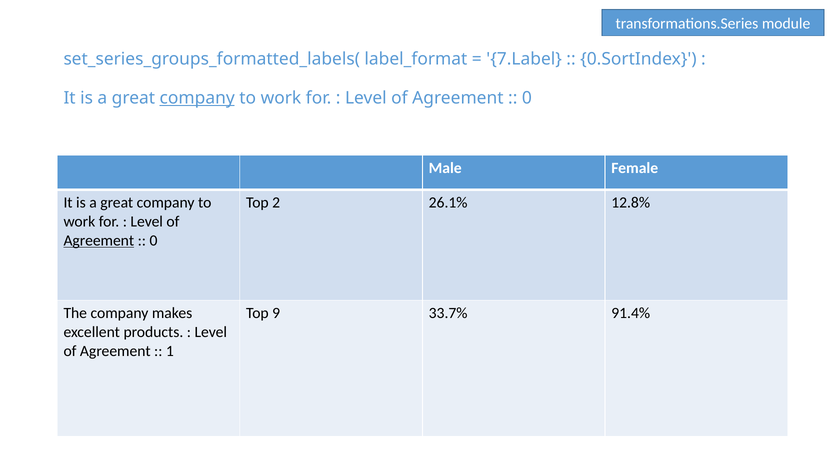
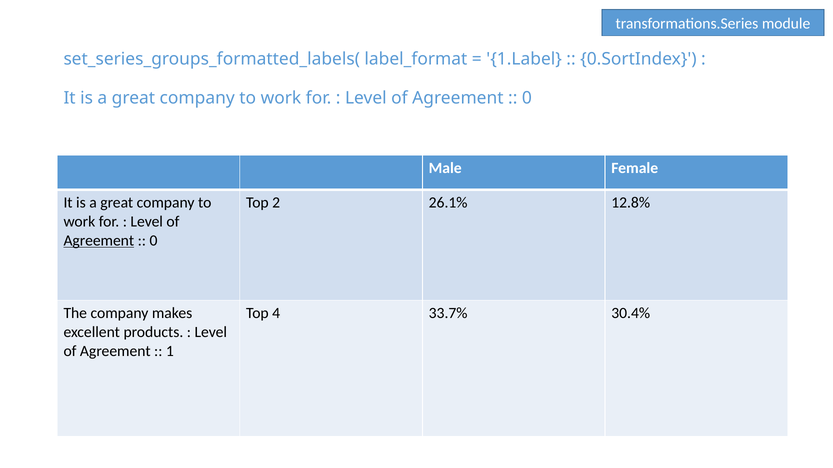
7.Label: 7.Label -> 1.Label (524, 59)
company underline: present -> none (197, 98)
9: 9 -> 4 (276, 313)
91.4%: 91.4% -> 30.4% (631, 313)
